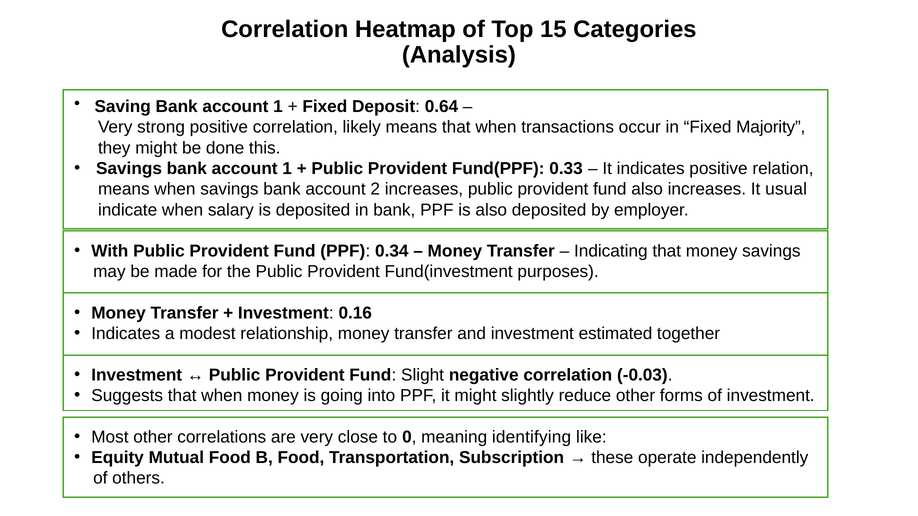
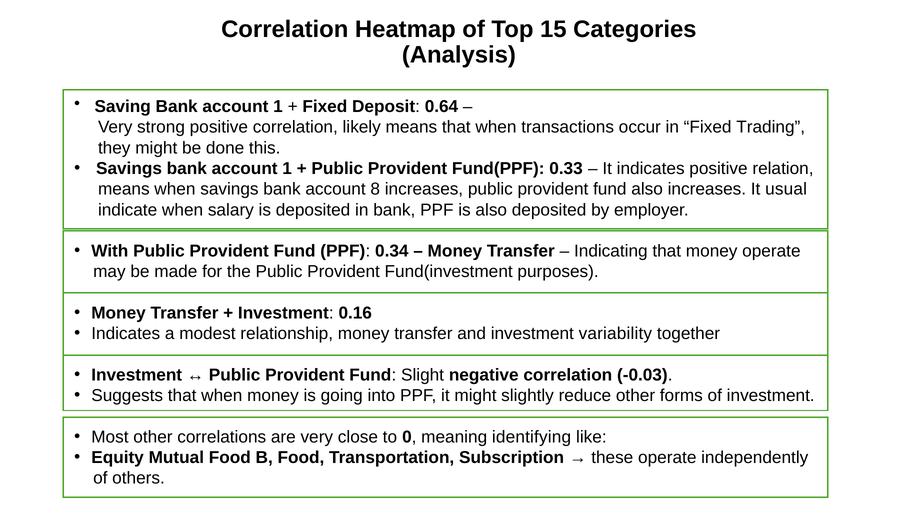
Majority: Majority -> Trading (771, 127)
2: 2 -> 8 (375, 189)
money savings: savings -> operate (771, 251)
estimated: estimated -> variability (615, 334)
